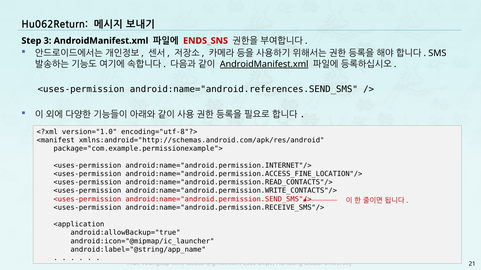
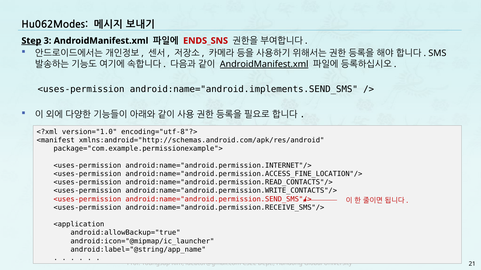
Hu062Return: Hu062Return -> Hu062Modes (55, 25)
Step underline: none -> present (31, 41)
android:name="android.references.SEND_SMS: android:name="android.references.SEND_SMS -> android:name="android.implements.SEND_SMS (244, 90)
